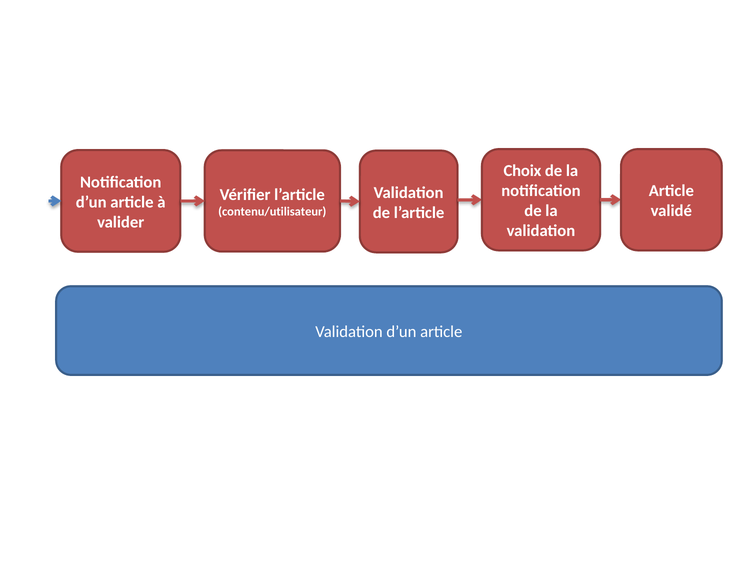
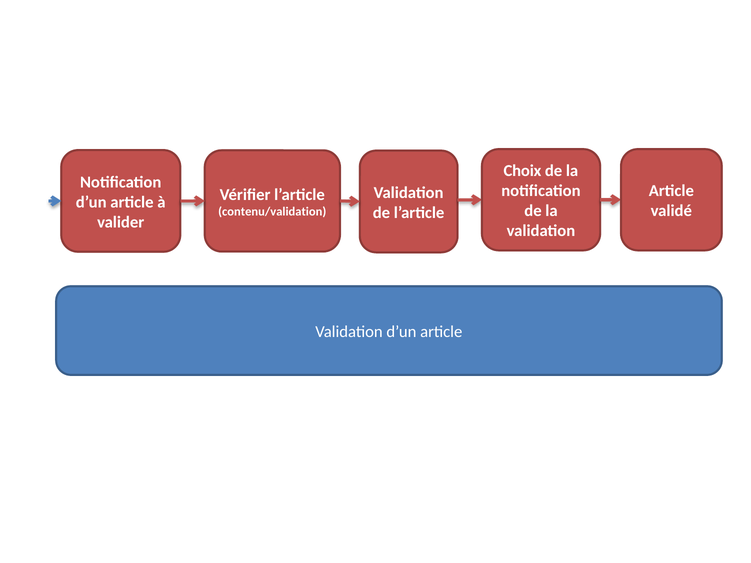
contenu/utilisateur: contenu/utilisateur -> contenu/validation (272, 212)
